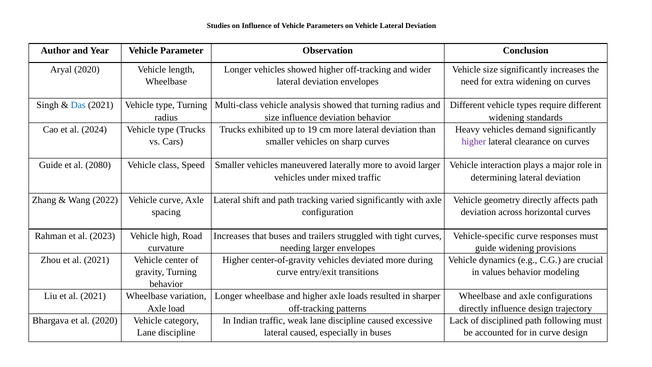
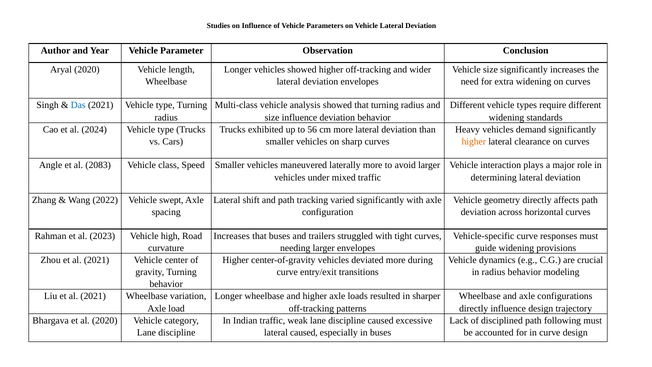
19: 19 -> 56 (312, 129)
higher colour: purple -> orange (474, 141)
Guide: Guide -> Angle (51, 165)
2080: 2080 -> 2083 (98, 165)
Vehicle curve: curve -> swept (171, 200)
in values: values -> radius (493, 272)
